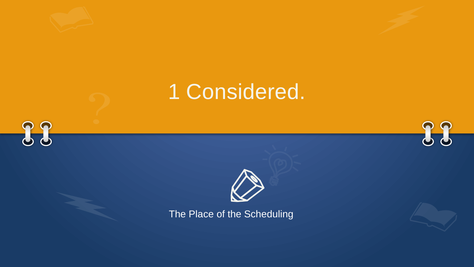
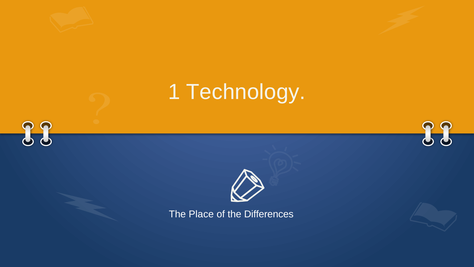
Considered: Considered -> Technology (246, 92)
Scheduling: Scheduling -> Differences (269, 214)
